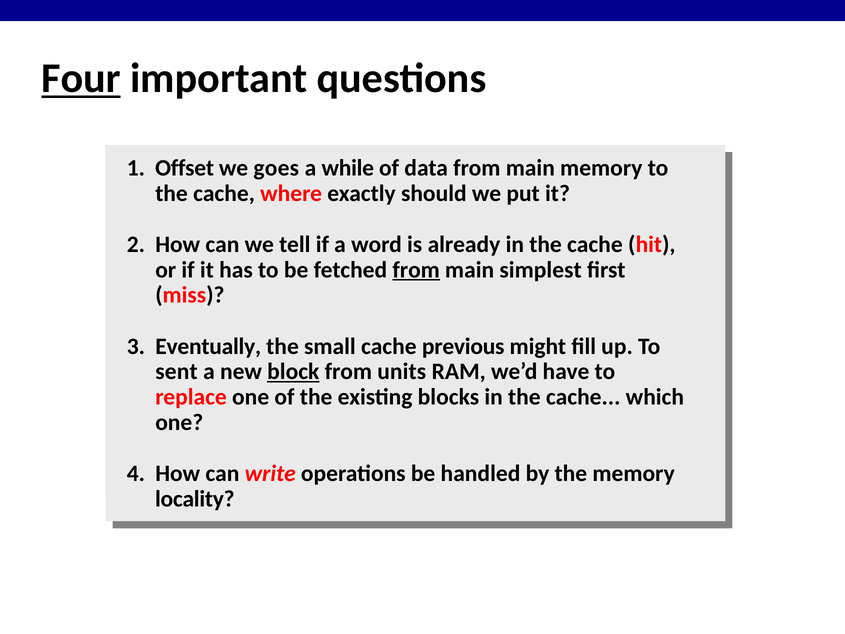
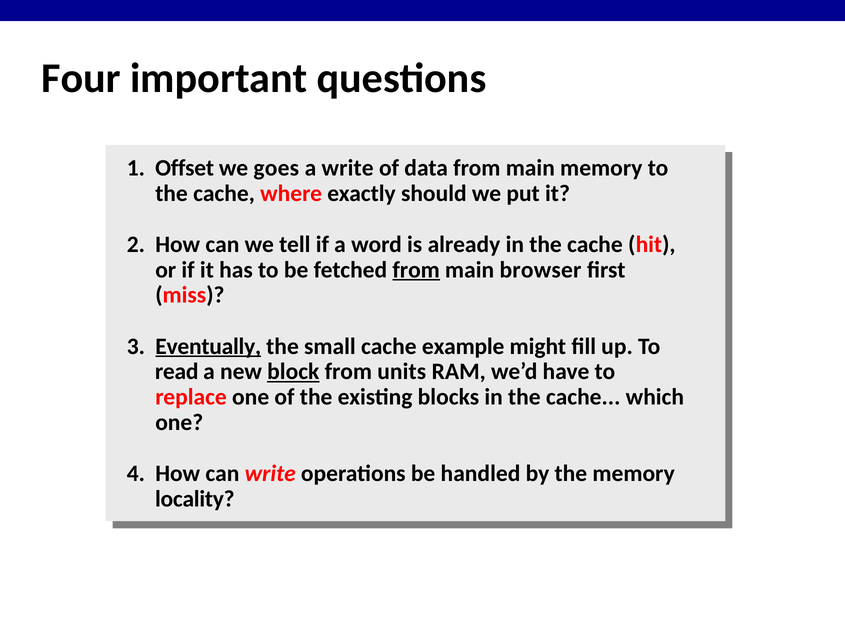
Four underline: present -> none (81, 78)
a while: while -> write (348, 168)
simplest: simplest -> browser (540, 270)
Eventually underline: none -> present (208, 346)
previous: previous -> example (463, 346)
sent: sent -> read (177, 371)
